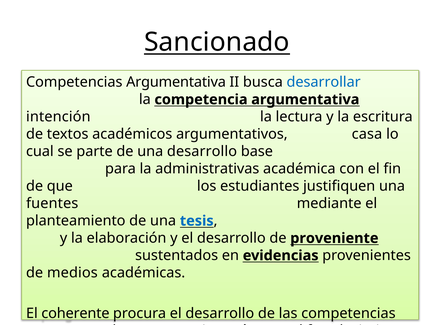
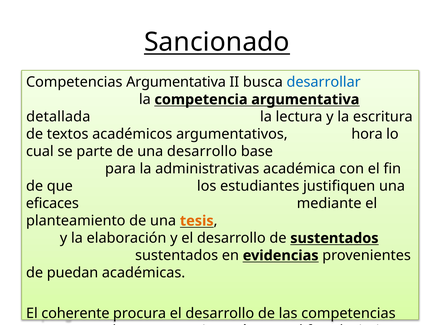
intención: intención -> detallada (58, 117)
casa: casa -> hora (367, 134)
fuentes: fuentes -> eficaces (52, 204)
tesis colour: blue -> orange (197, 221)
de proveniente: proveniente -> sustentados (334, 239)
medios: medios -> puedan (73, 273)
